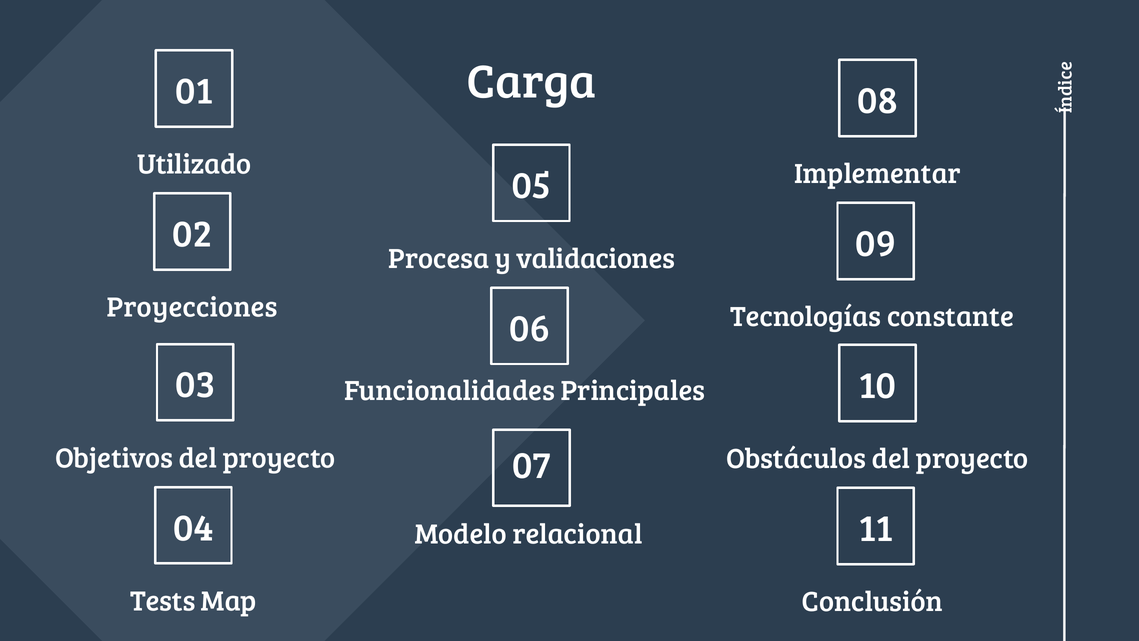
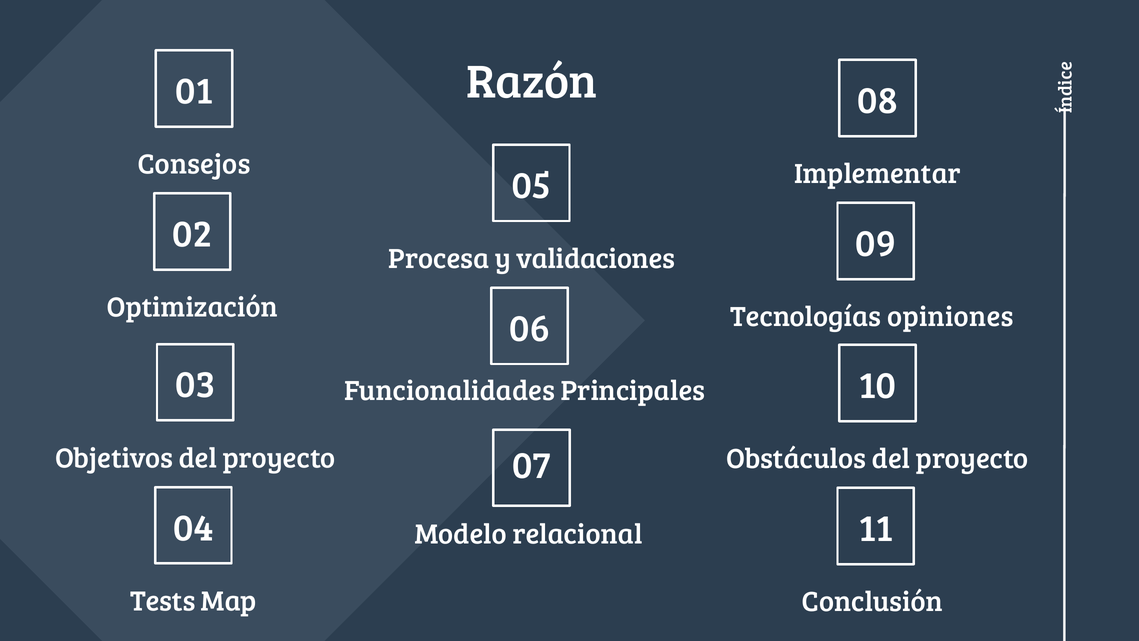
Carga: Carga -> Razón (532, 82)
Utilizado: Utilizado -> Consejos (194, 164)
Proyecciones: Proyecciones -> Optimización (192, 307)
constante: constante -> opiniones (950, 317)
